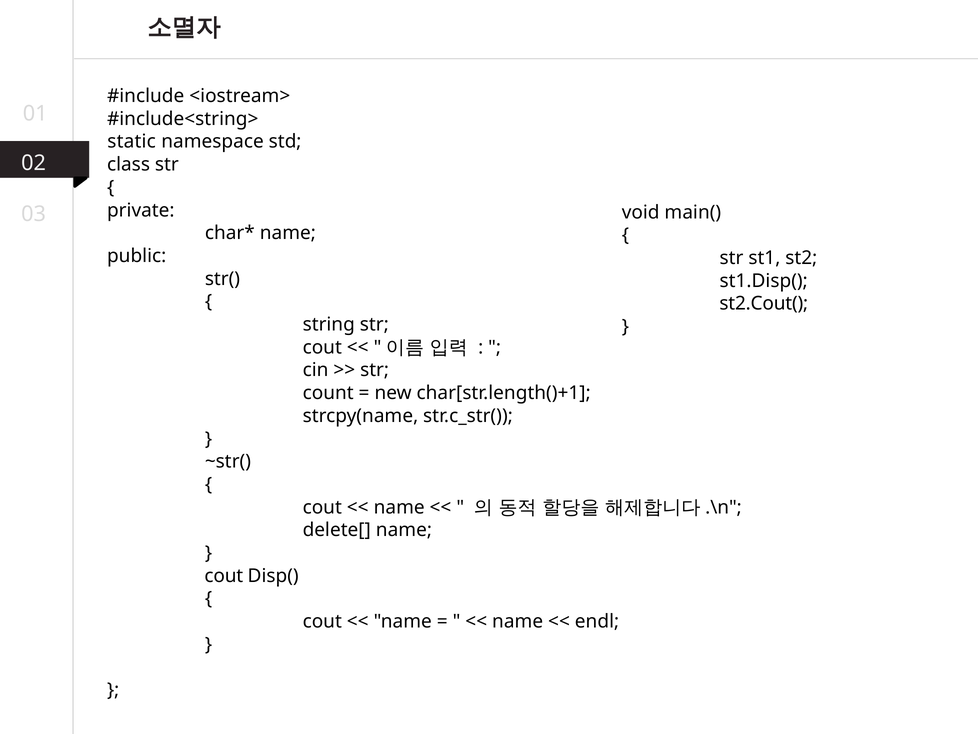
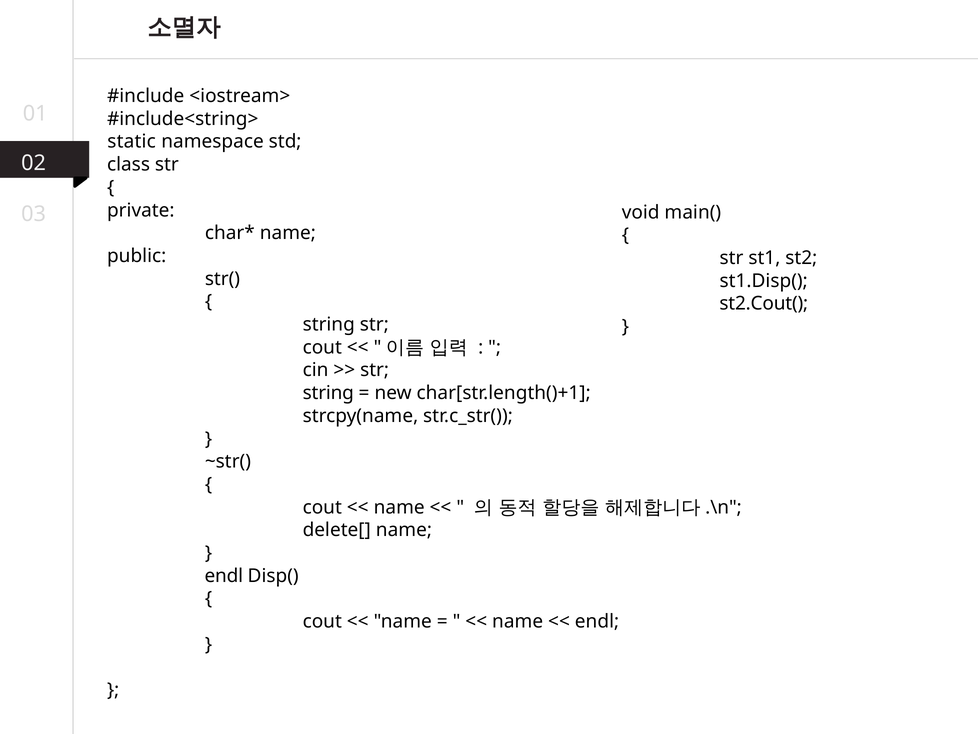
count: count -> string (328, 393)
cout: cout -> endl (224, 575)
